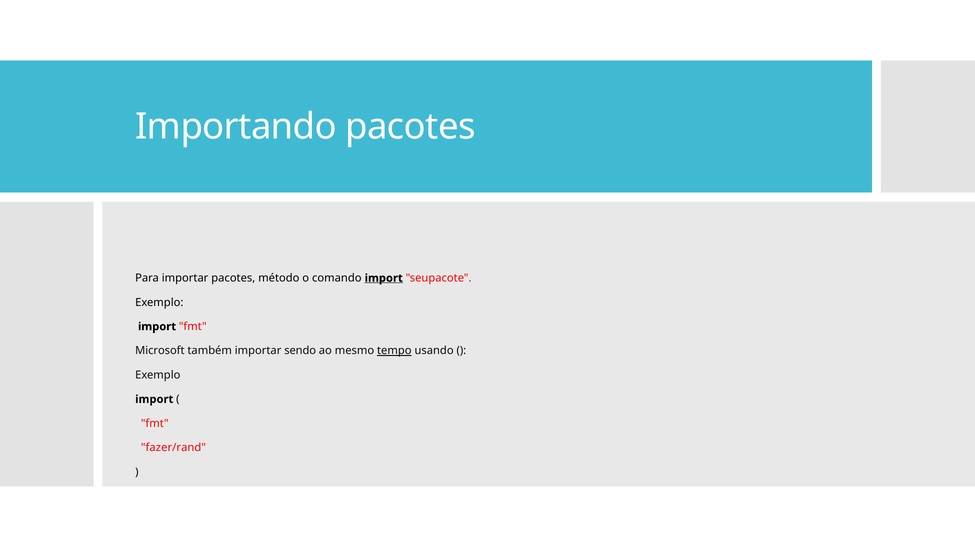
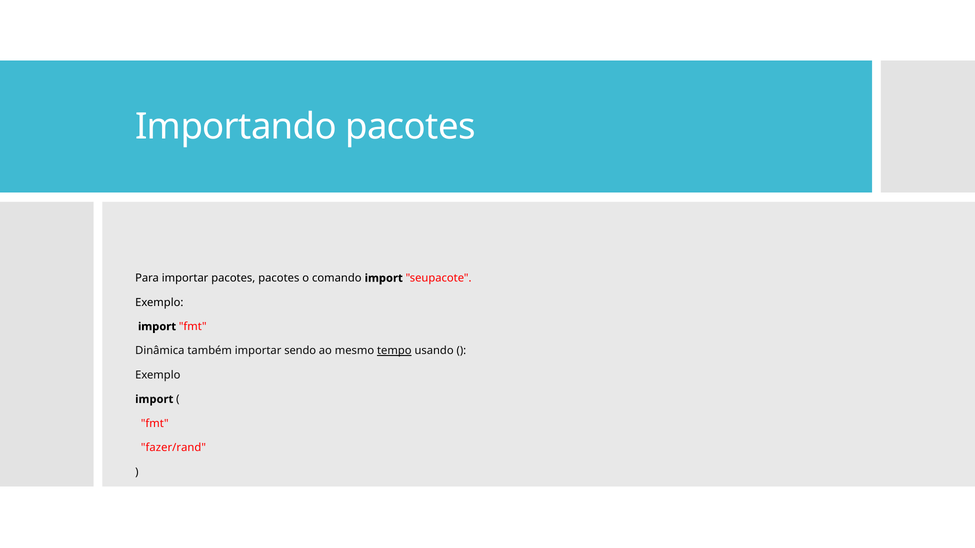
pacotes método: método -> pacotes (279, 278)
import underline: present -> none (384, 278)
Microsoft: Microsoft -> Dinâmica (160, 351)
